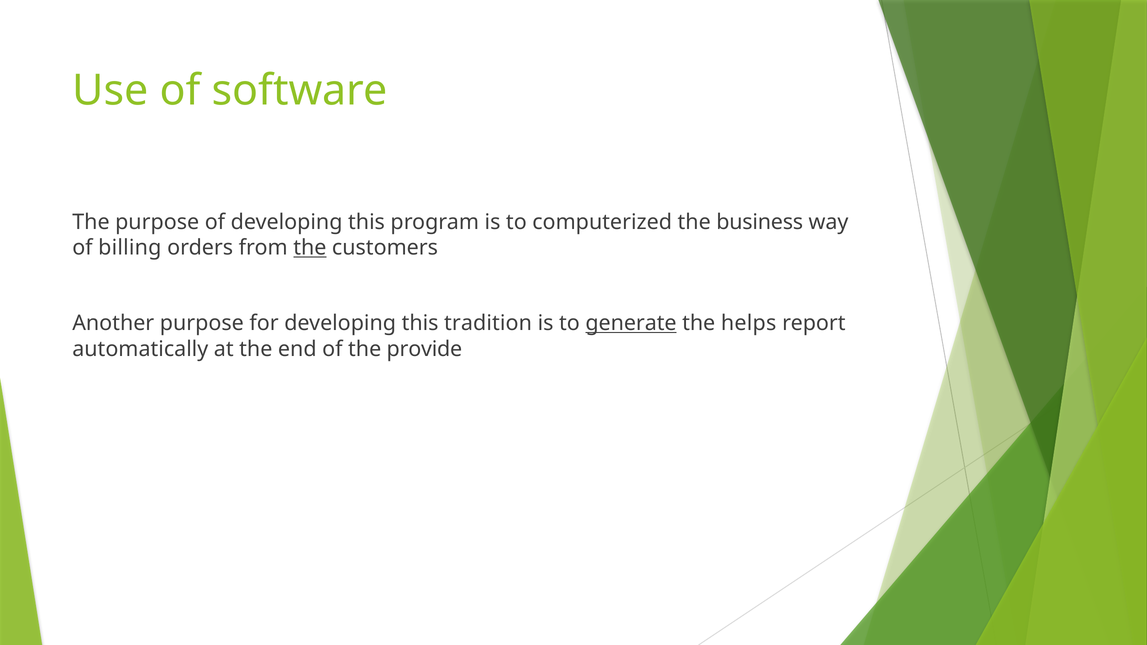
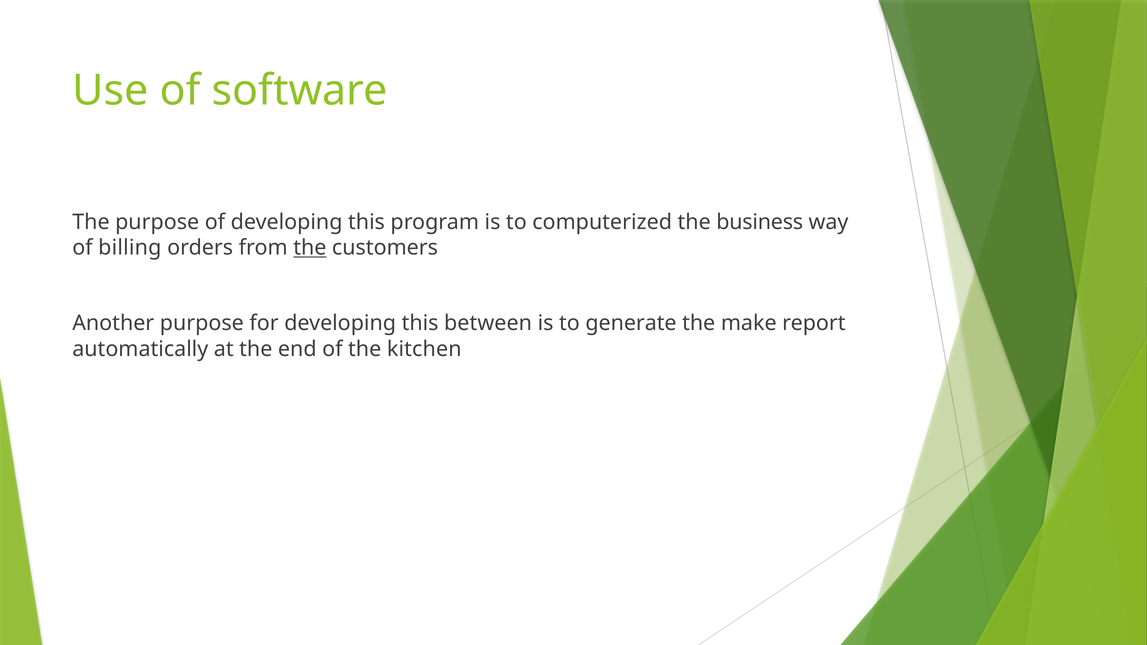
tradition: tradition -> between (488, 323)
generate underline: present -> none (631, 323)
helps: helps -> make (749, 323)
provide: provide -> kitchen (424, 349)
